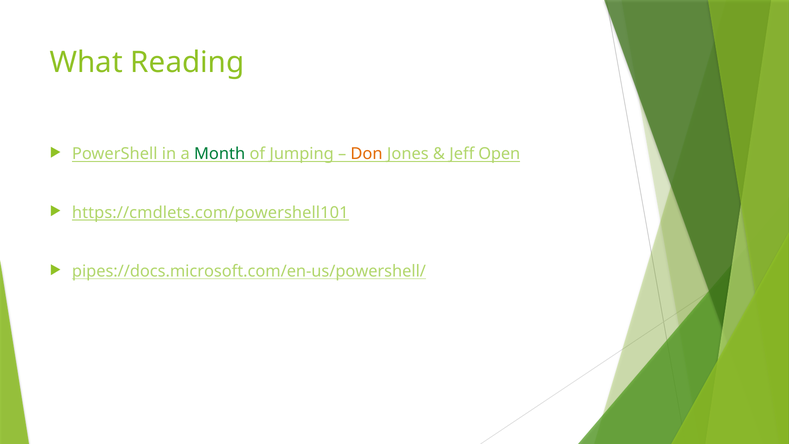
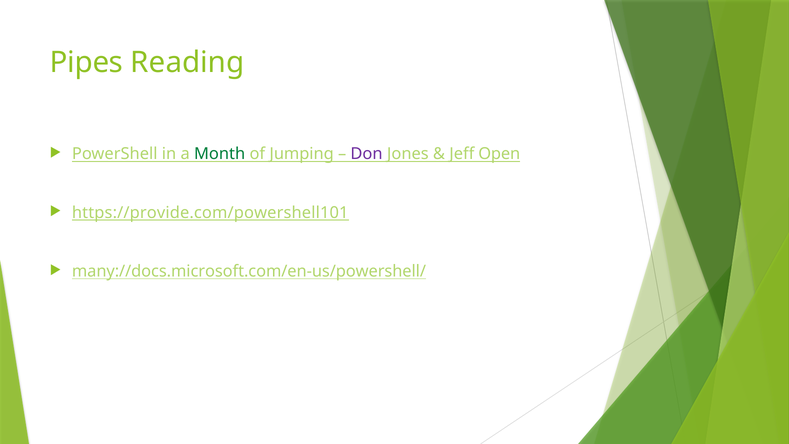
What: What -> Pipes (86, 62)
Don colour: orange -> purple (367, 154)
https://cmdlets.com/powershell101: https://cmdlets.com/powershell101 -> https://provide.com/powershell101 (210, 213)
pipes://docs.microsoft.com/en-us/powershell/: pipes://docs.microsoft.com/en-us/powershell/ -> many://docs.microsoft.com/en-us/powershell/ (249, 271)
